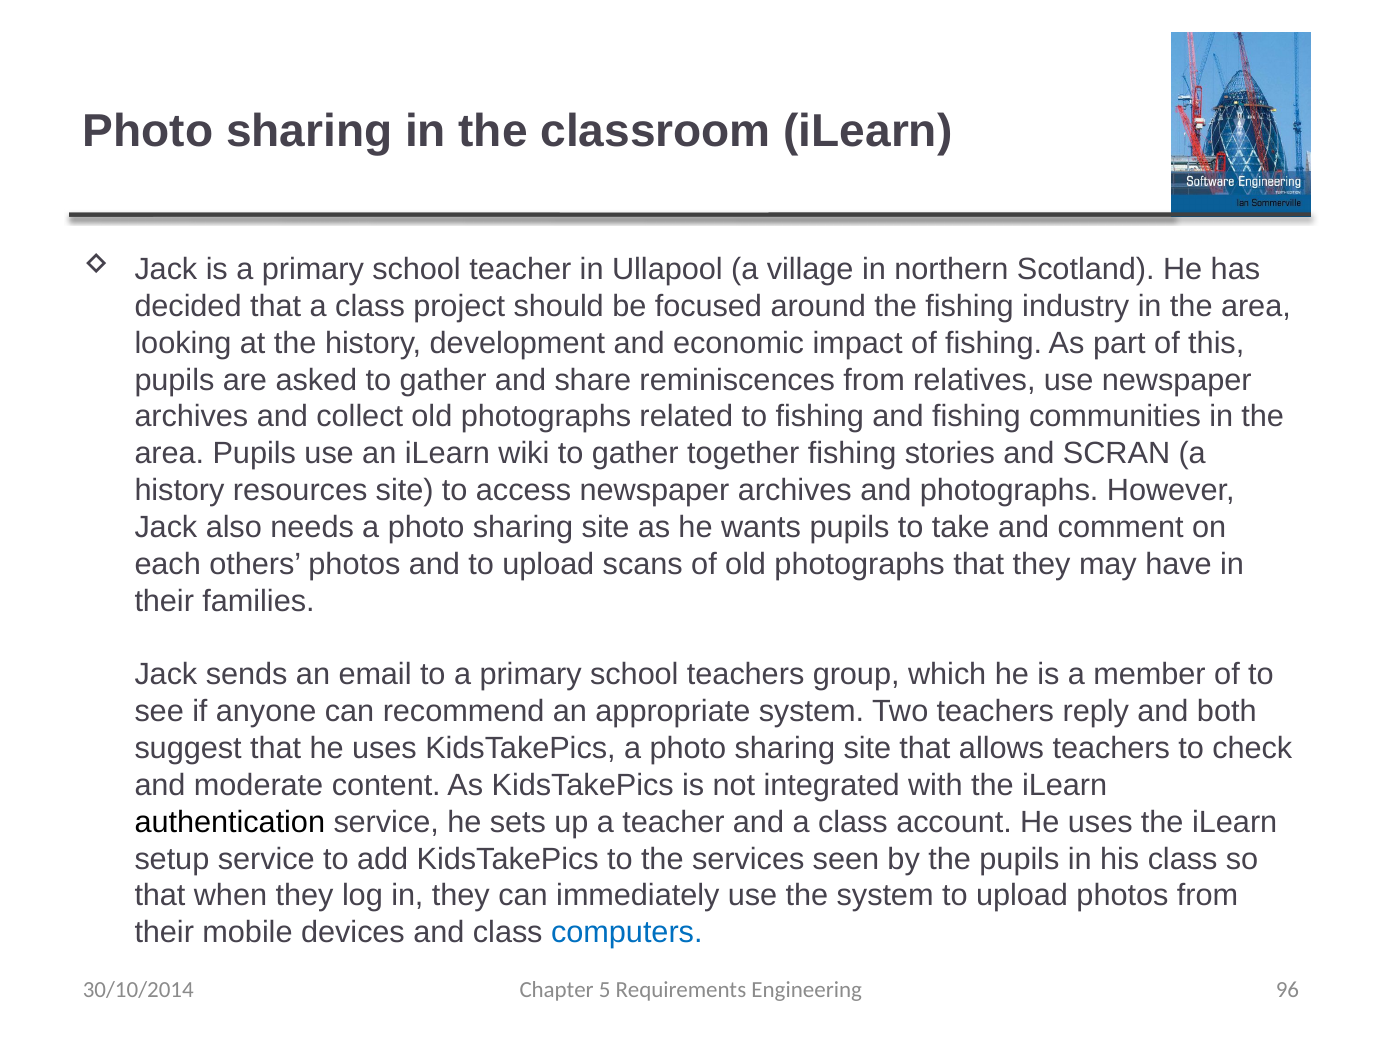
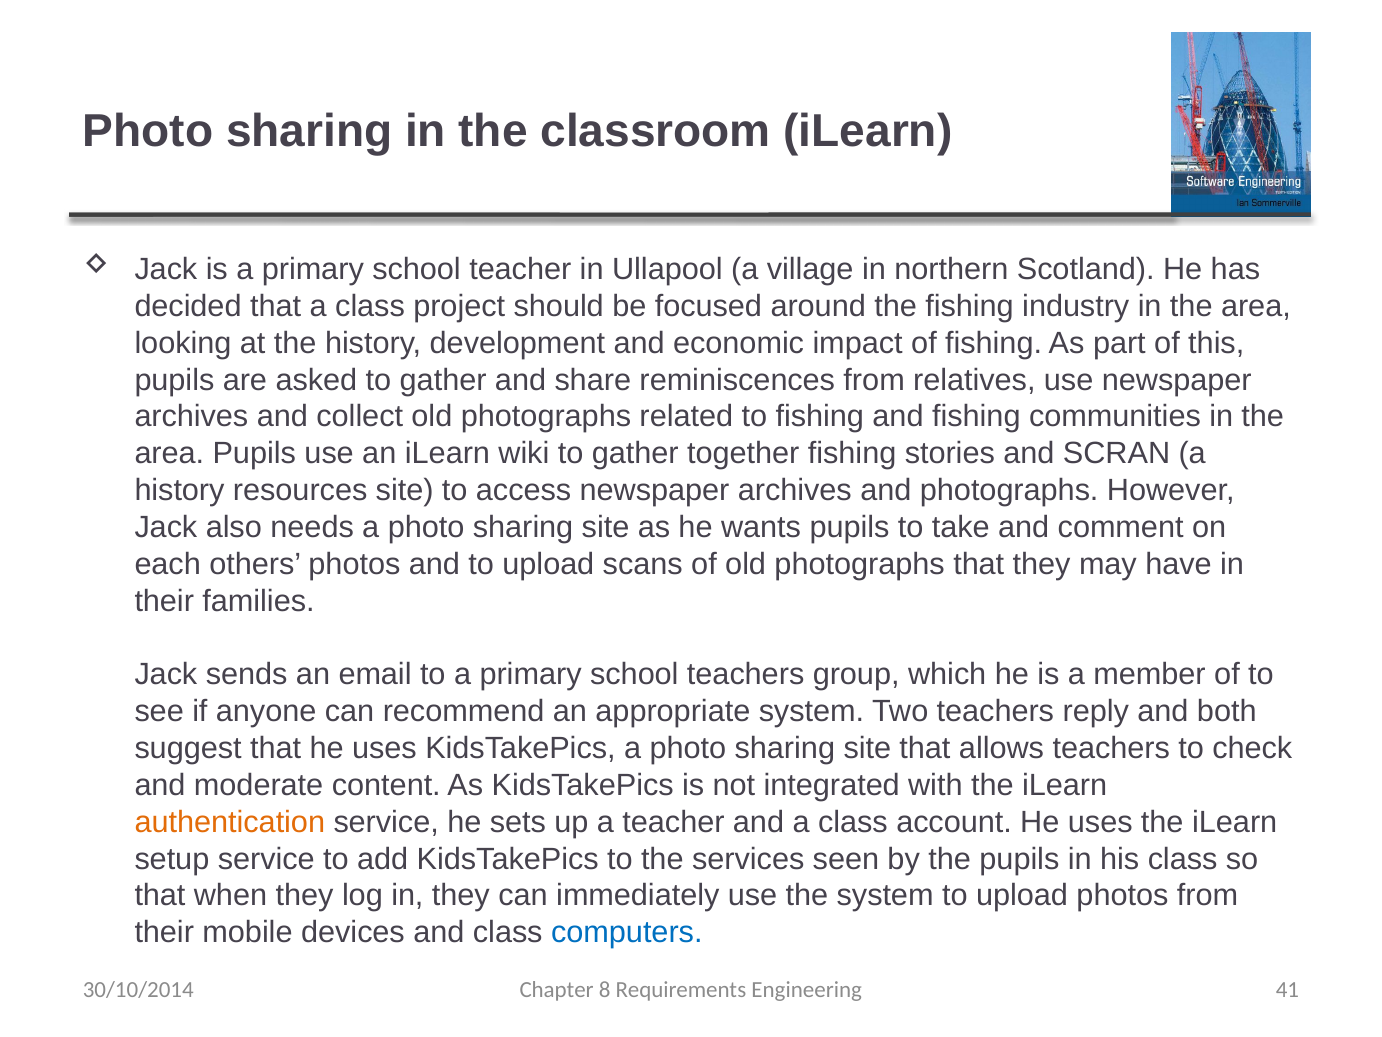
authentication colour: black -> orange (230, 822)
5: 5 -> 8 (605, 990)
96: 96 -> 41 (1287, 990)
